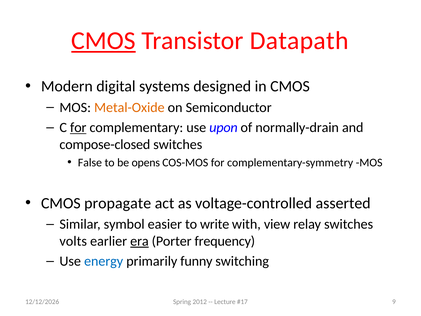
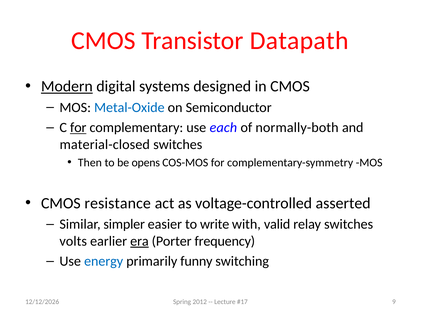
CMOS underline: present -> none (104, 41)
Modern underline: none -> present (67, 86)
Metal-Oxide colour: orange -> blue (129, 107)
upon: upon -> each (223, 128)
normally-drain: normally-drain -> normally-both (297, 128)
compose-closed: compose-closed -> material-closed (105, 144)
False: False -> Then (90, 162)
propagate: propagate -> resistance (118, 203)
symbol: symbol -> simpler (124, 224)
view: view -> valid (277, 224)
